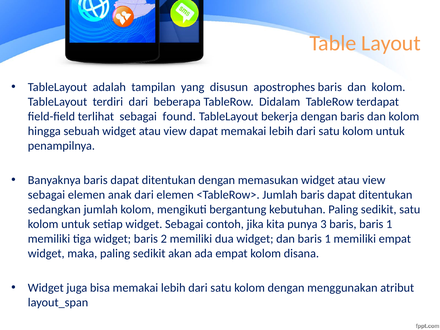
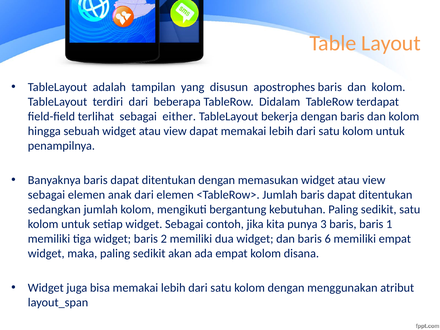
found: found -> either (179, 117)
dan baris 1: 1 -> 6 (328, 239)
